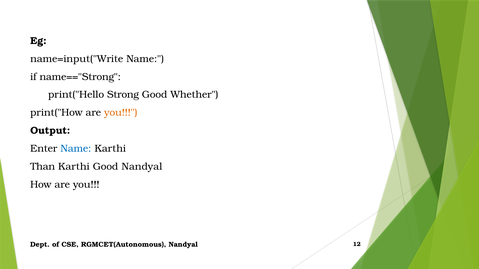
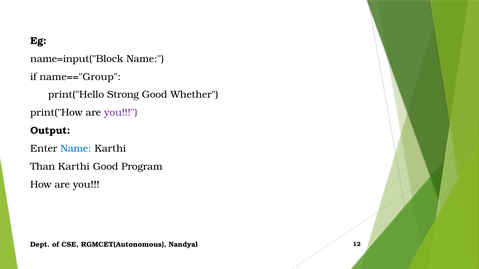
name=input("Write: name=input("Write -> name=input("Block (77, 59)
name=="Strong: name=="Strong -> name=="Group (80, 77)
you colour: orange -> purple (121, 113)
Good Nandyal: Nandyal -> Program (142, 167)
